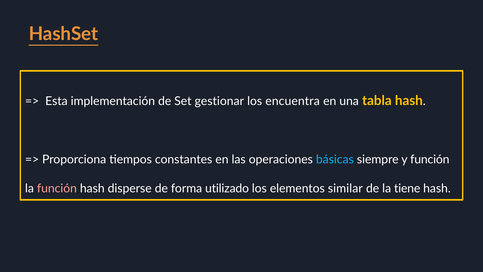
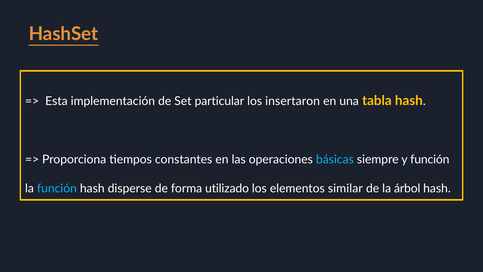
gestionar: gestionar -> particular (219, 101)
encuentra: encuentra -> insertaron (293, 101)
función colour: pink -> light blue (57, 188)
tiene: tiene -> árbol (407, 188)
